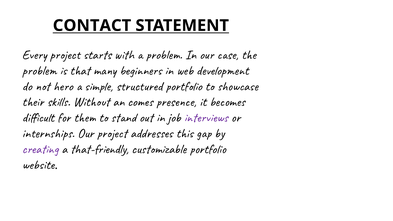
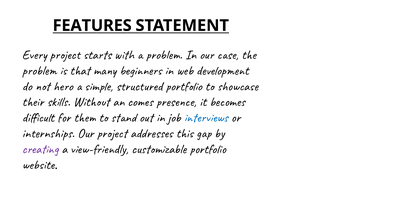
CONTACT: CONTACT -> FEATURES (92, 26)
interviews colour: purple -> blue (206, 118)
that-friendly: that-friendly -> view-friendly (99, 149)
